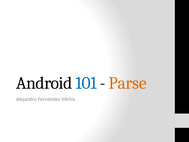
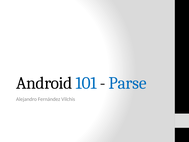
Parse colour: orange -> blue (128, 83)
